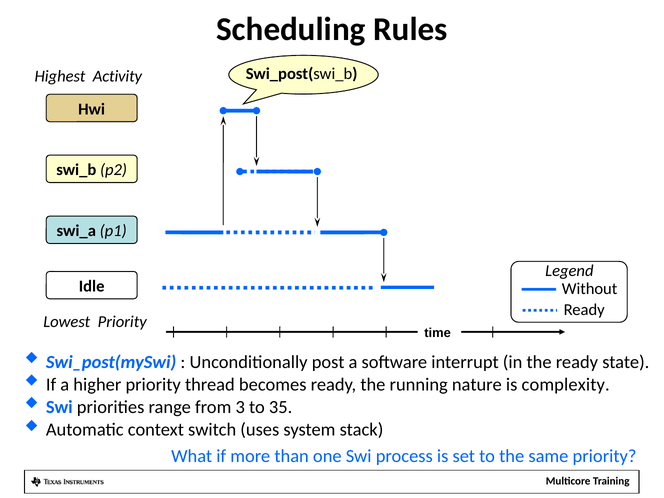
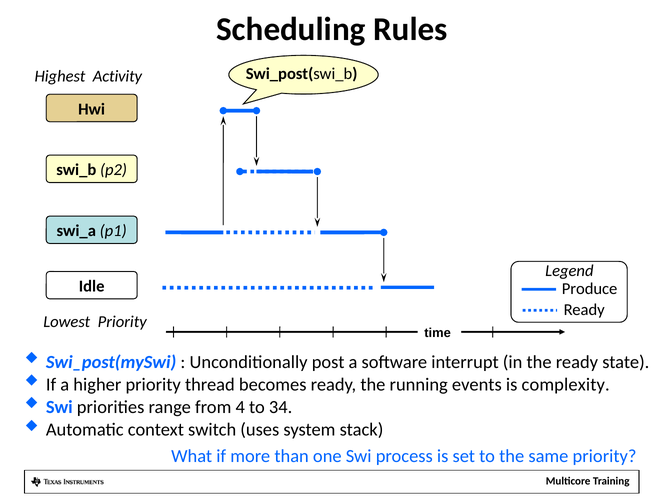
Without: Without -> Produce (590, 289)
nature: nature -> events (477, 385)
3: 3 -> 4 (240, 407)
35: 35 -> 34 (281, 407)
